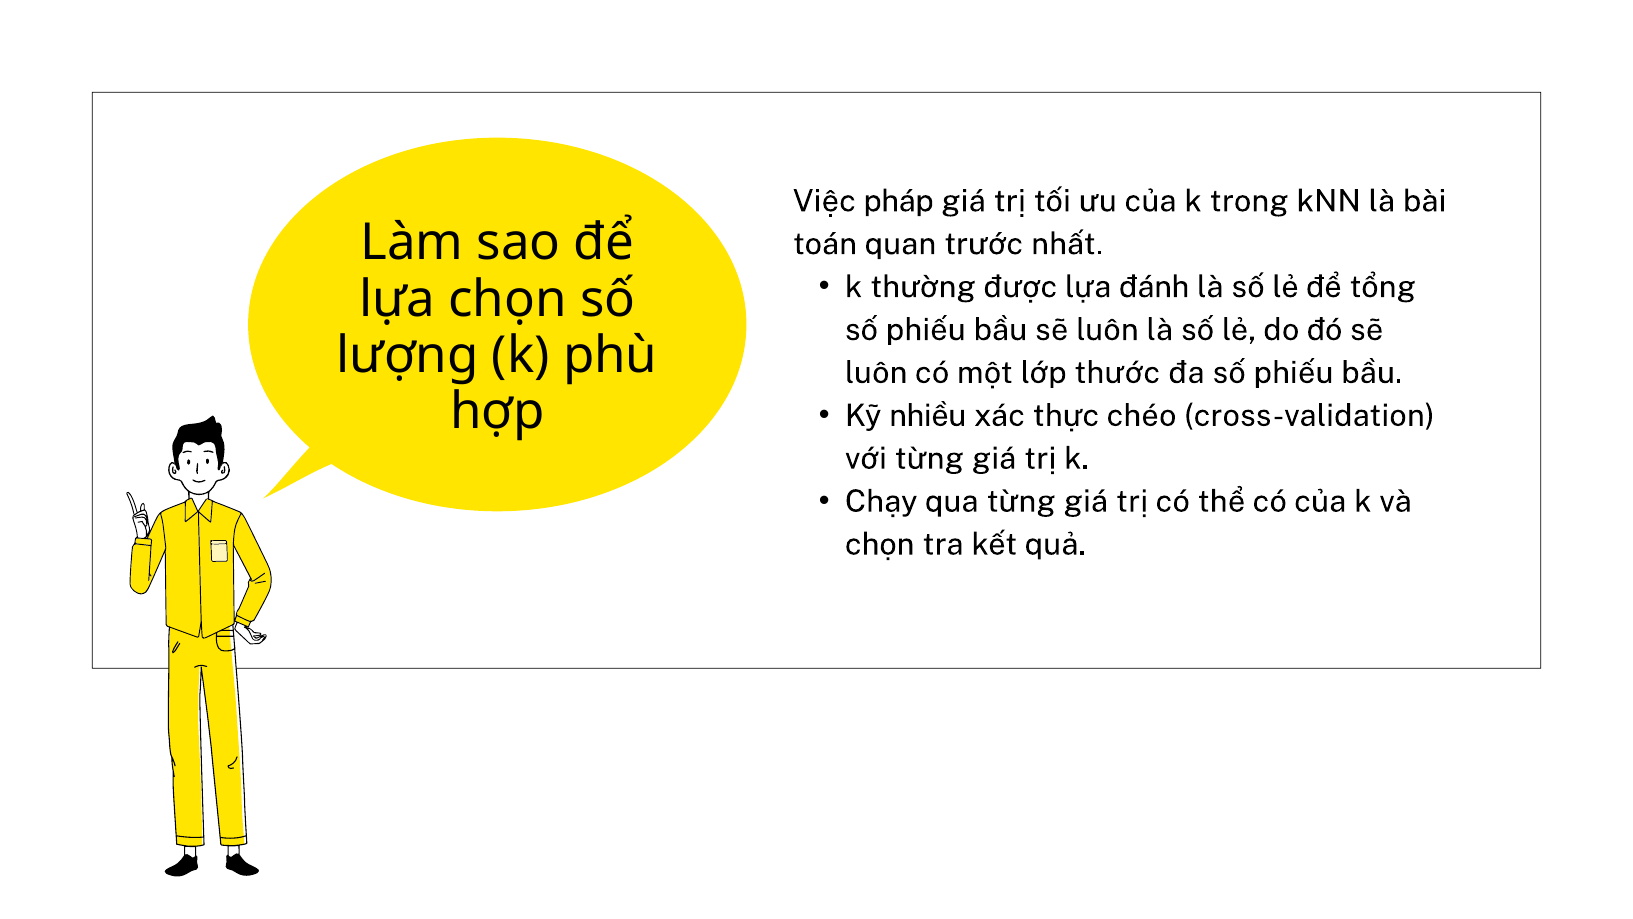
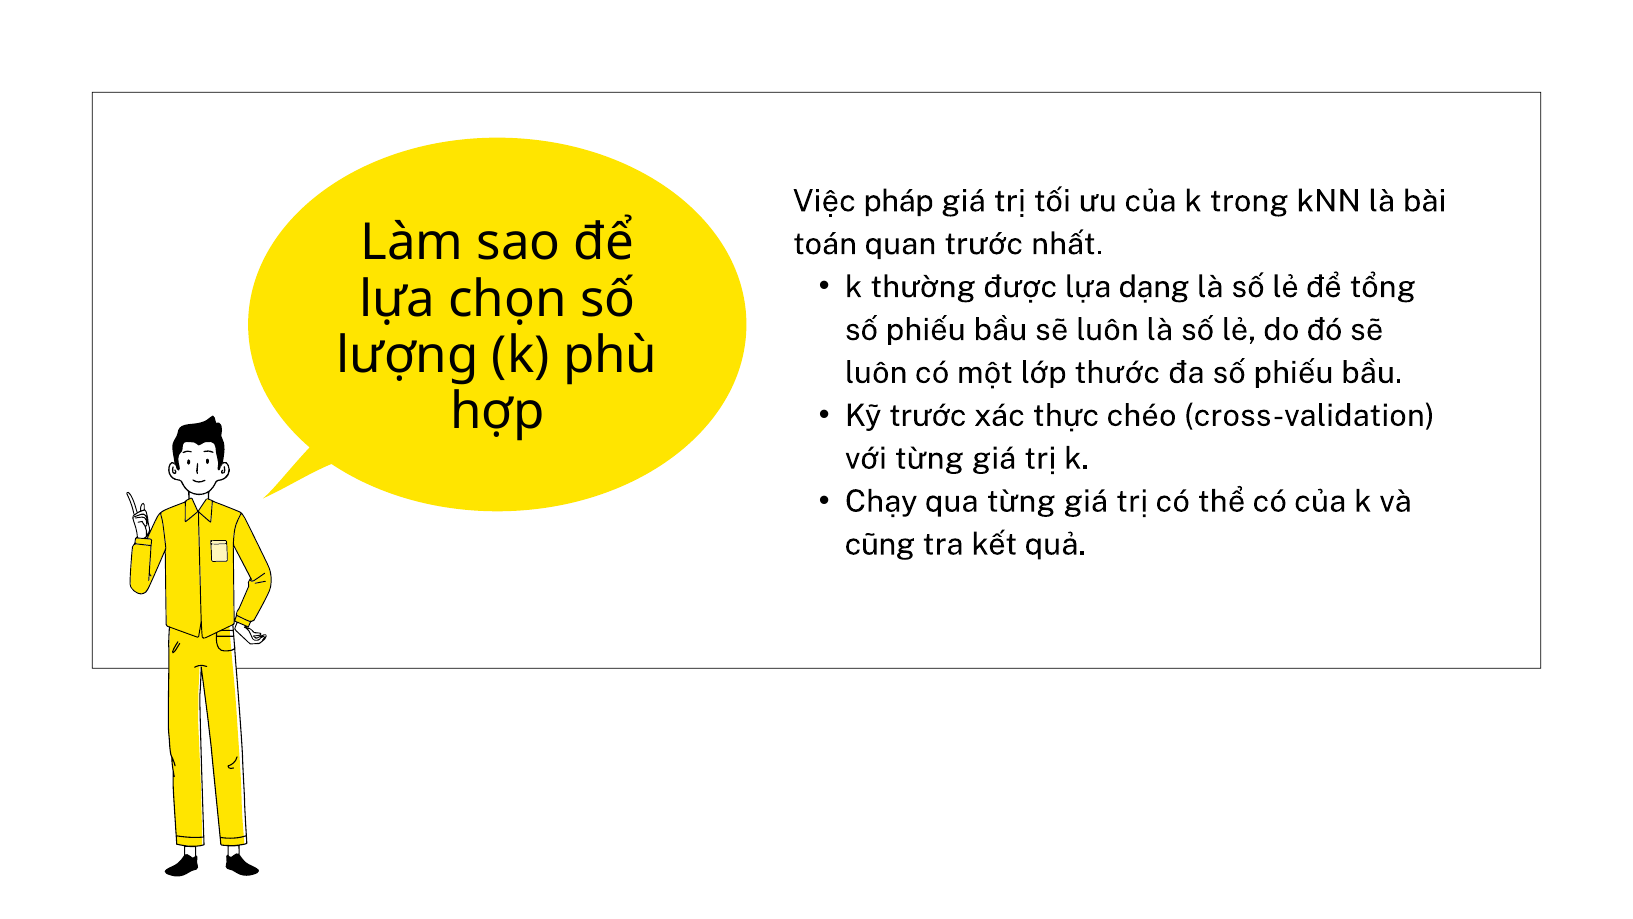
đánh: đánh -> dạng (1154, 287)
Kỹ nhiều: nhiều -> trước (928, 415)
chọn: chọn -> cũng (880, 544)
